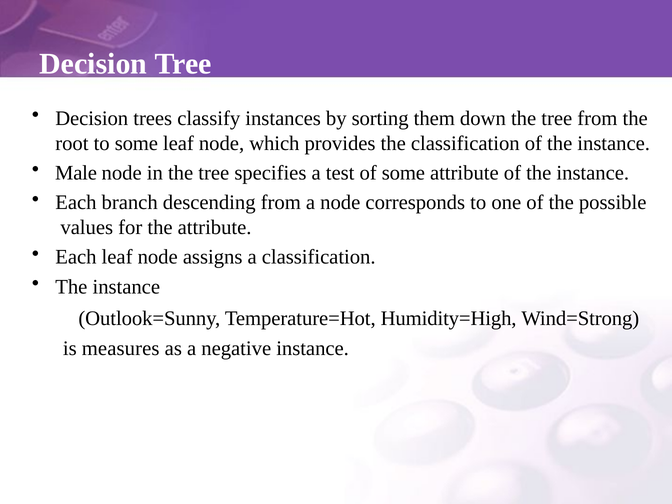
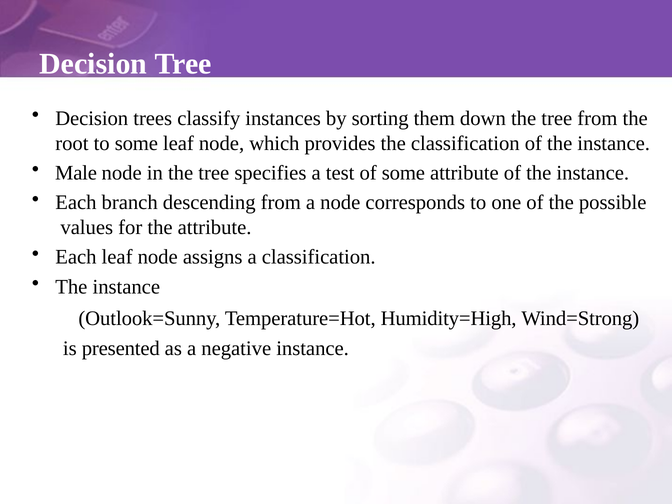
measures: measures -> presented (121, 349)
